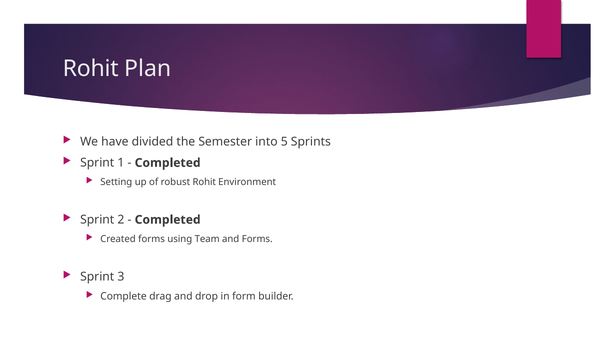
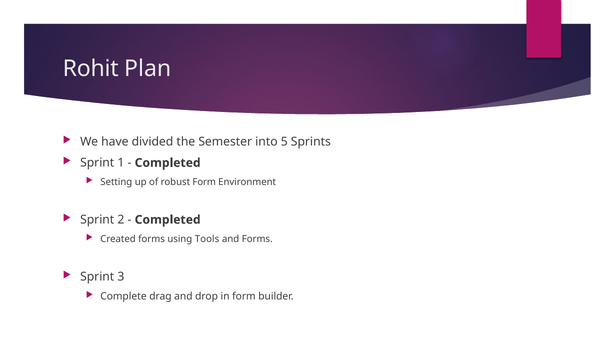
robust Rohit: Rohit -> Form (204, 182)
Team: Team -> Tools (207, 239)
